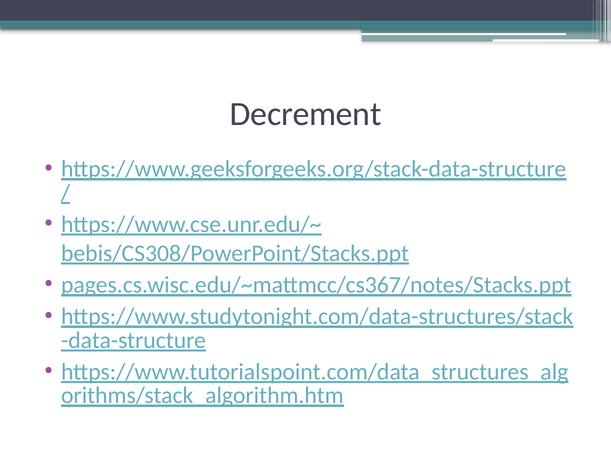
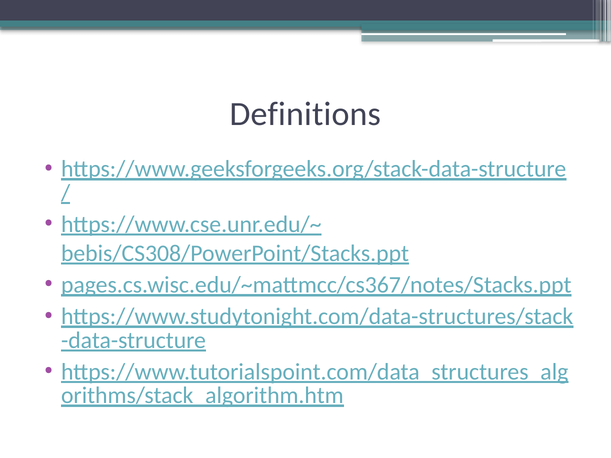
Decrement: Decrement -> Definitions (305, 114)
